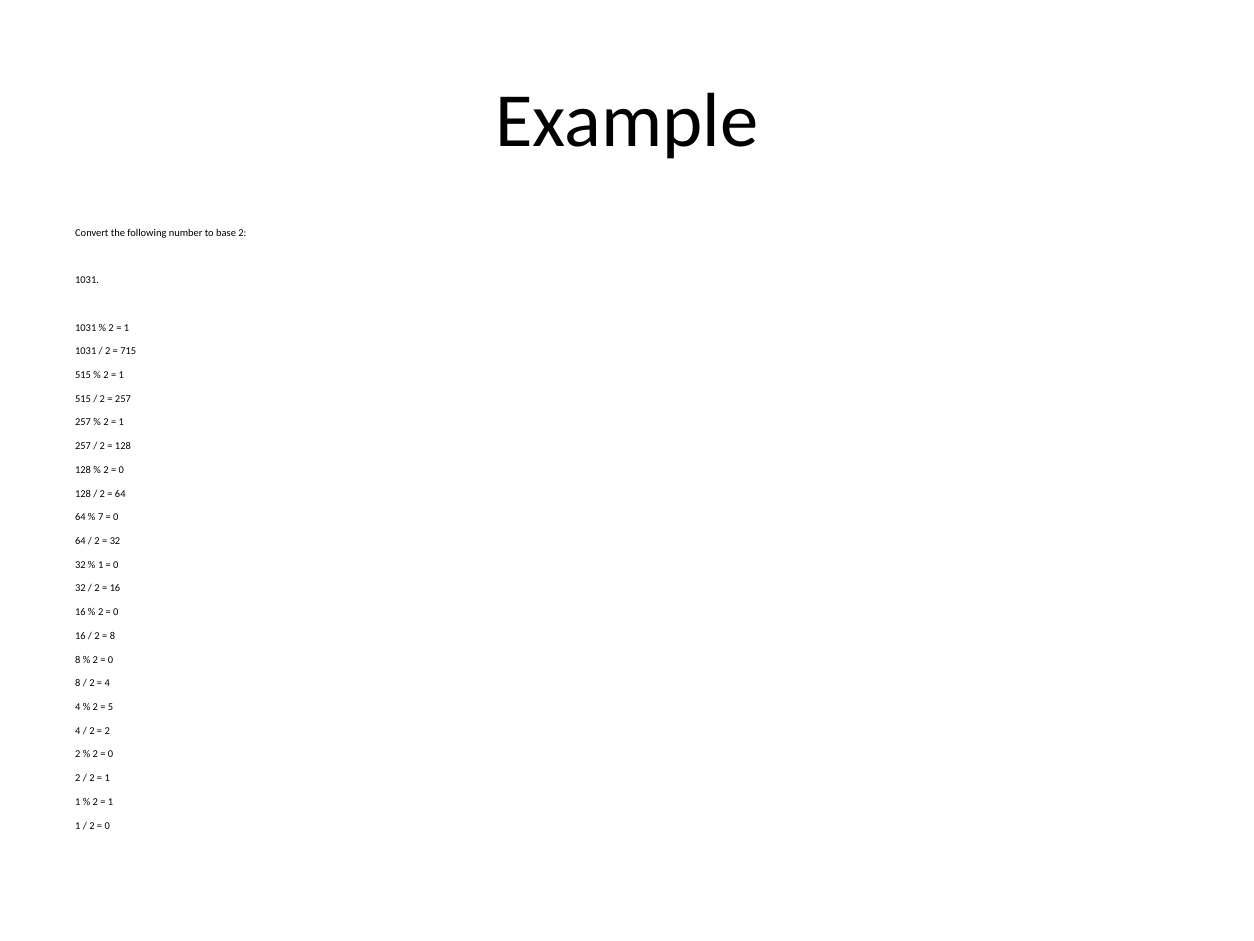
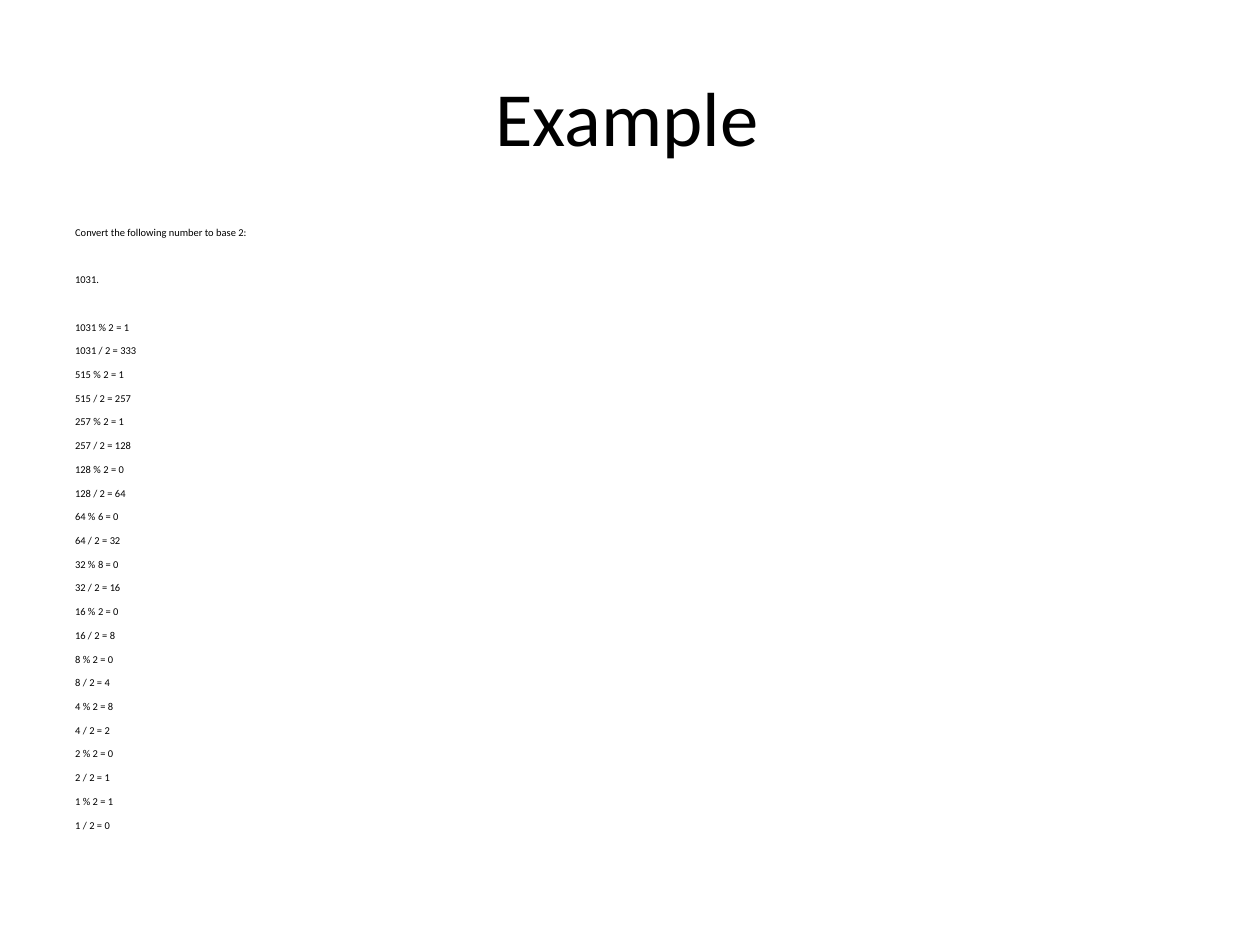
715: 715 -> 333 (128, 351)
7: 7 -> 6 (101, 517)
1: 1 -> 8 (101, 565)
5: 5 -> 8 (110, 707)
